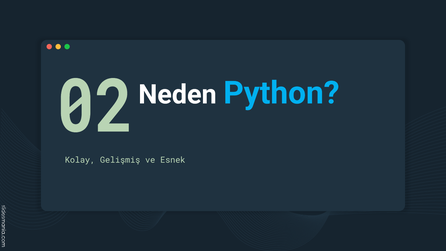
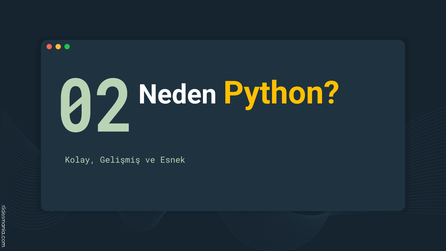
Python colour: light blue -> yellow (281, 93)
